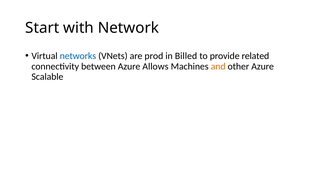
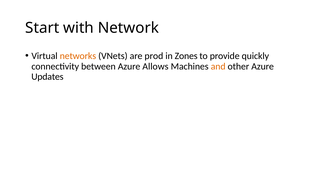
networks colour: blue -> orange (78, 56)
Billed: Billed -> Zones (186, 56)
related: related -> quickly (255, 56)
Scalable: Scalable -> Updates (47, 77)
